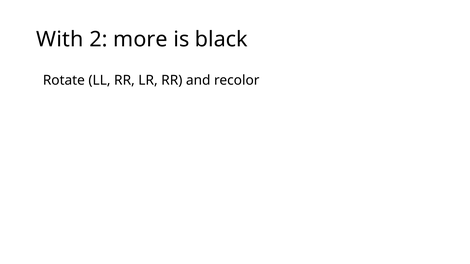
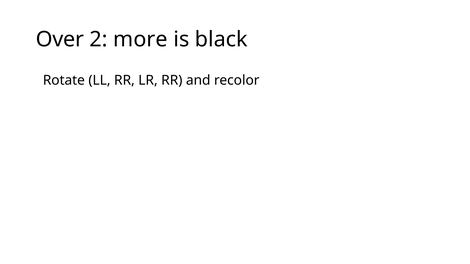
With: With -> Over (60, 39)
